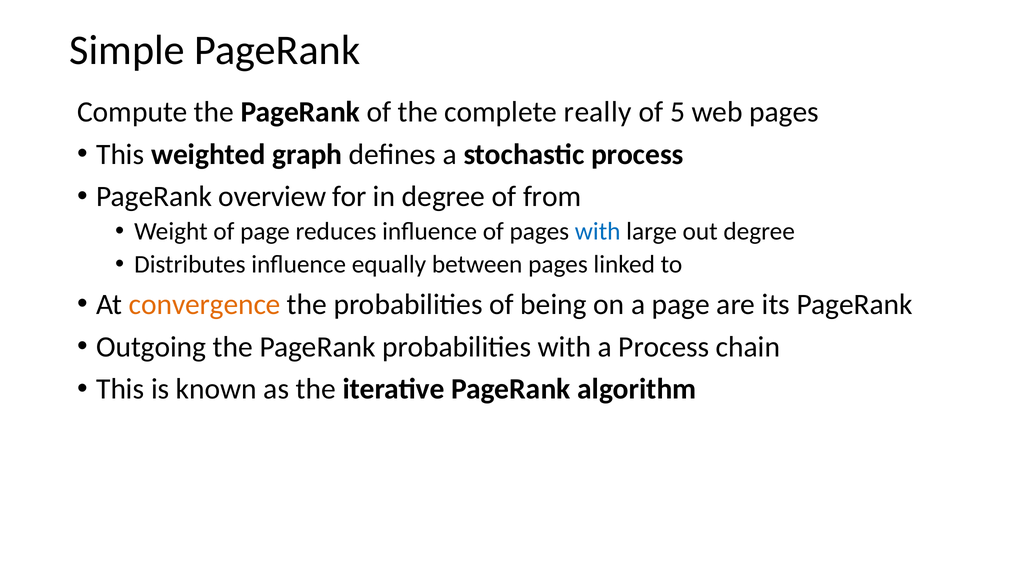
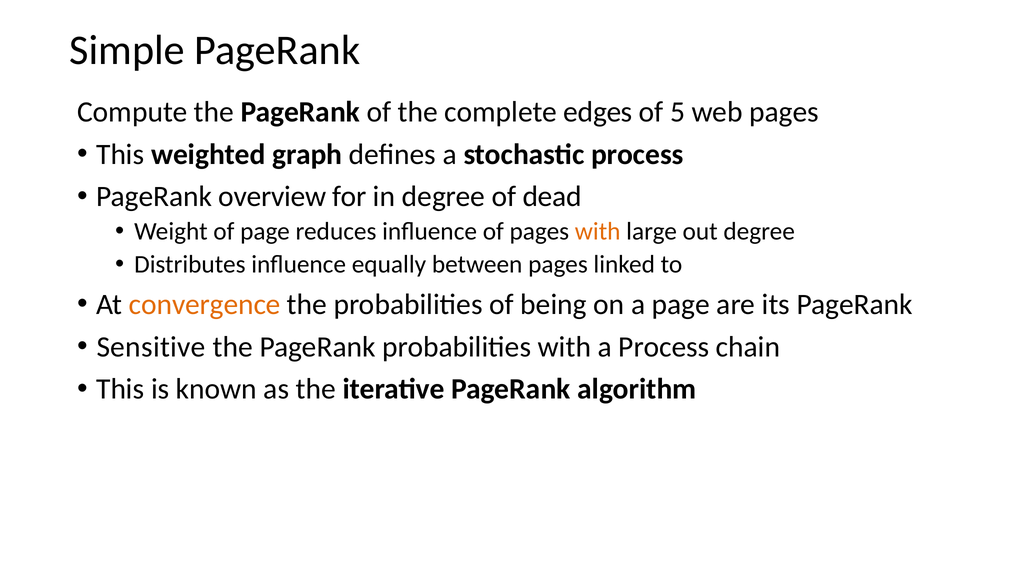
really: really -> edges (598, 112)
from: from -> dead (552, 197)
with colour: blue -> orange (598, 232)
Outgoing: Outgoing -> Sensitive (151, 347)
